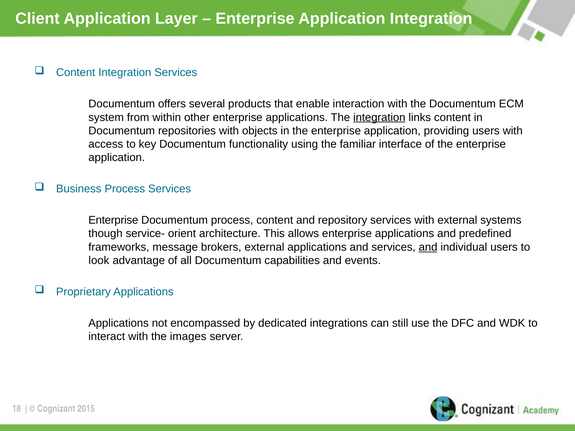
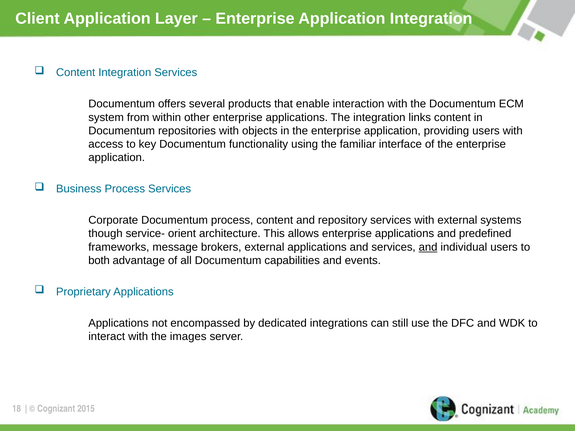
integration underline: present -> none (379, 117)
Enterprise: Enterprise -> Corporate (113, 220)
look: look -> both (99, 261)
